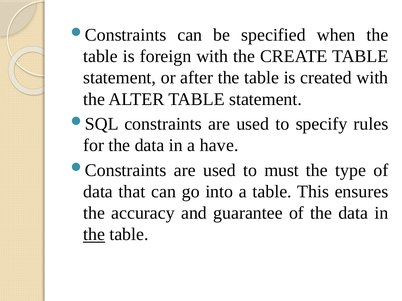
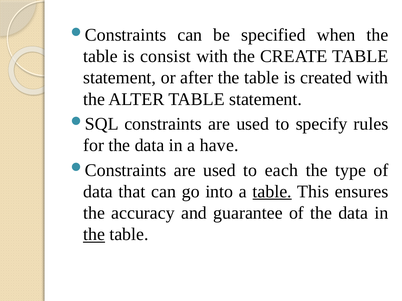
foreign: foreign -> consist (165, 56)
must: must -> each (281, 170)
table underline: none -> present (272, 192)
